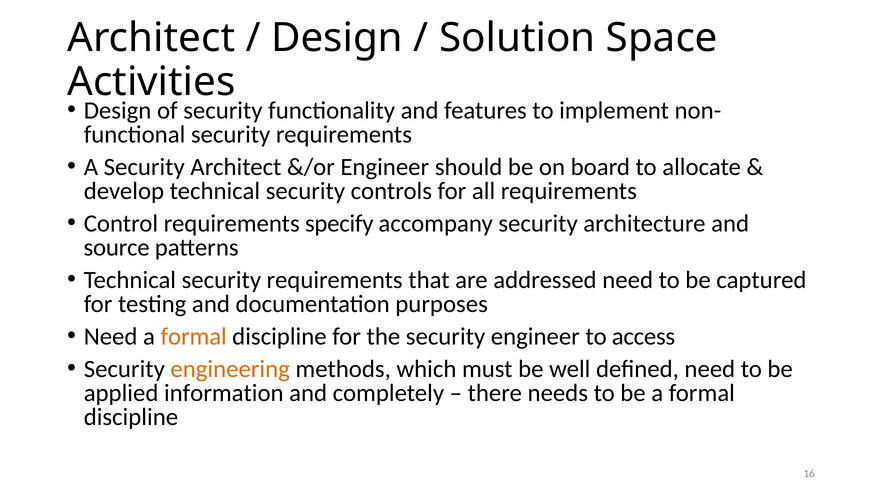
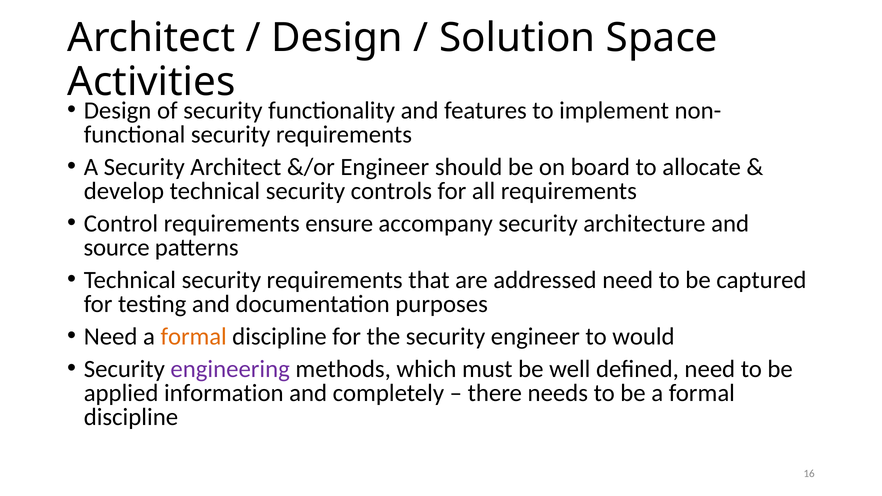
specify: specify -> ensure (339, 224)
access: access -> would (643, 337)
engineering colour: orange -> purple (230, 369)
